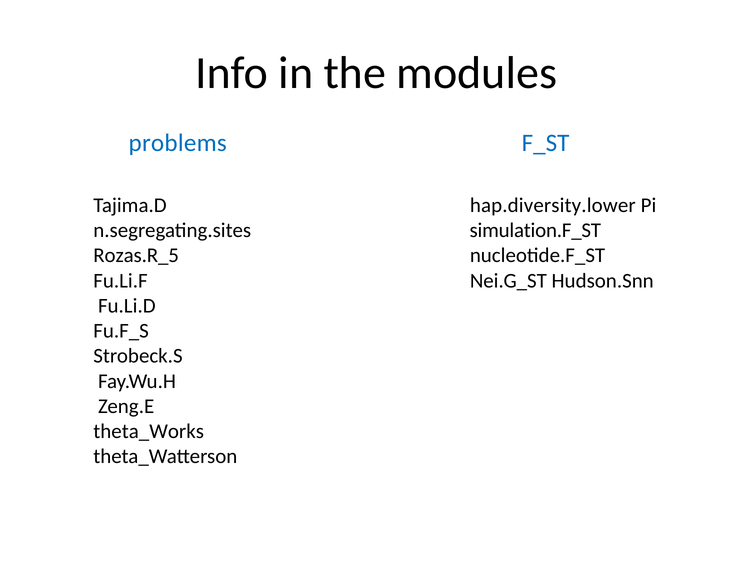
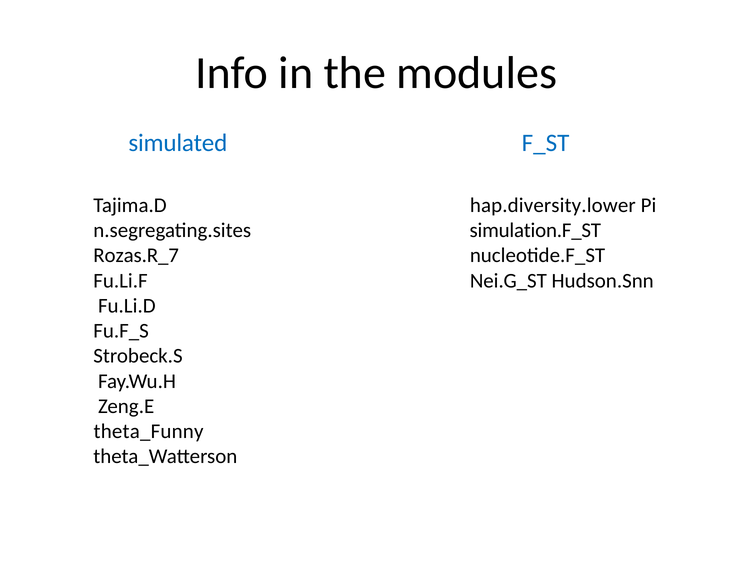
problems: problems -> simulated (178, 143)
Rozas.R_5: Rozas.R_5 -> Rozas.R_7 (136, 255)
theta_Works: theta_Works -> theta_Funny (149, 431)
